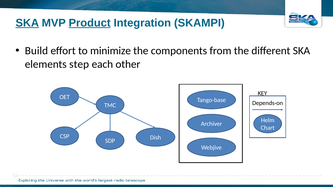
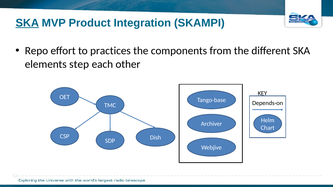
Product underline: present -> none (90, 23)
Build: Build -> Repo (36, 51)
minimize: minimize -> practices (110, 51)
